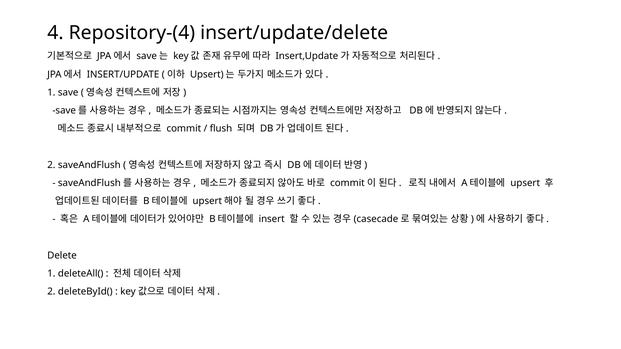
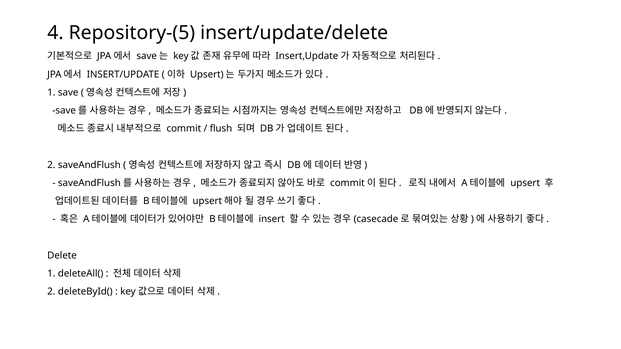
Repository-(4: Repository-(4 -> Repository-(5 (132, 33)
